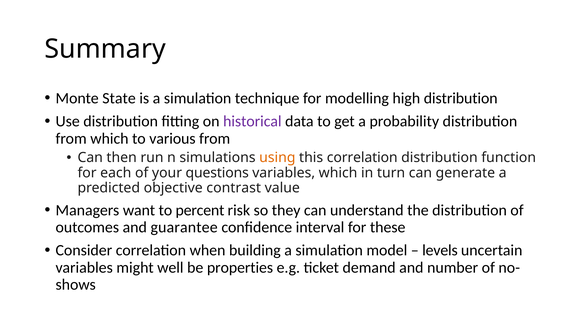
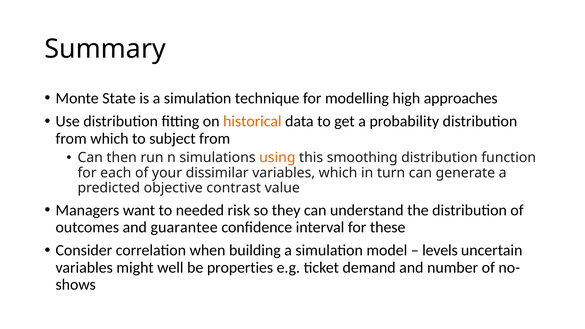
high distribution: distribution -> approaches (461, 98)
historical colour: purple -> orange (252, 121)
various: various -> subject (172, 139)
this correlation: correlation -> smoothing (362, 158)
questions: questions -> dissimilar (217, 173)
percent: percent -> needed (200, 210)
